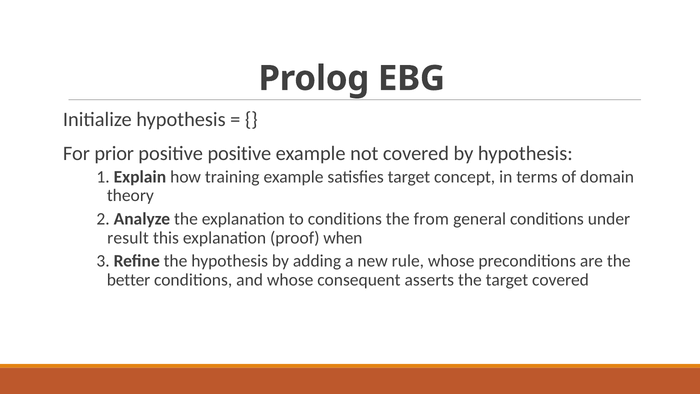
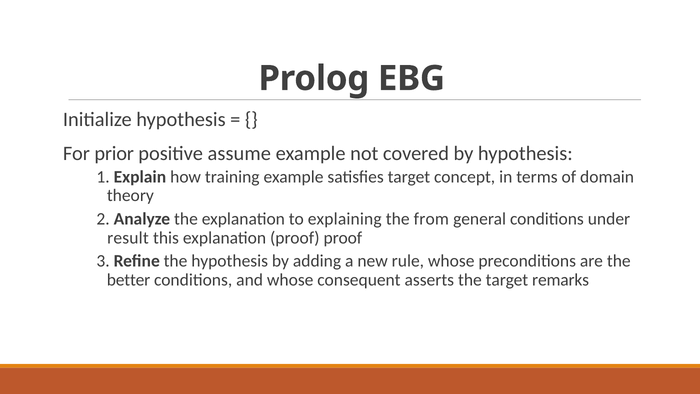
positive positive: positive -> assume (239, 153)
to conditions: conditions -> explaining (345, 219)
proof when: when -> proof (343, 238)
target covered: covered -> remarks (561, 280)
